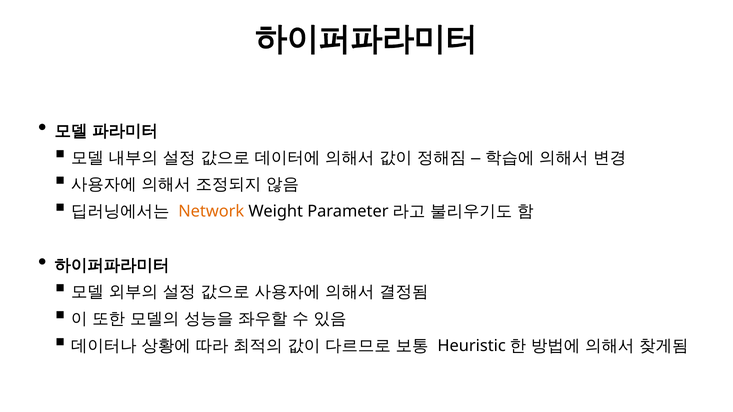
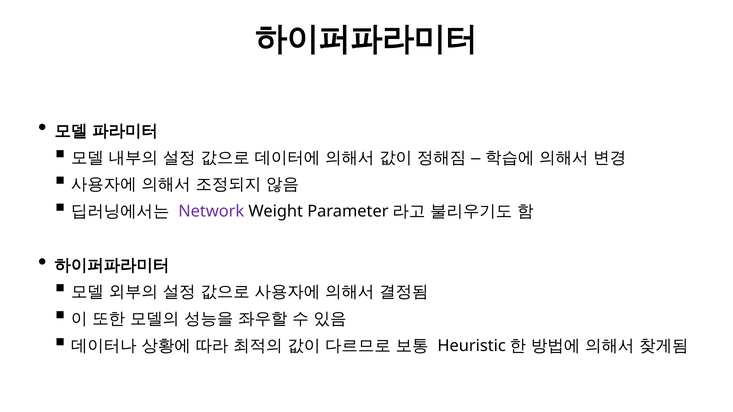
Network colour: orange -> purple (211, 212)
